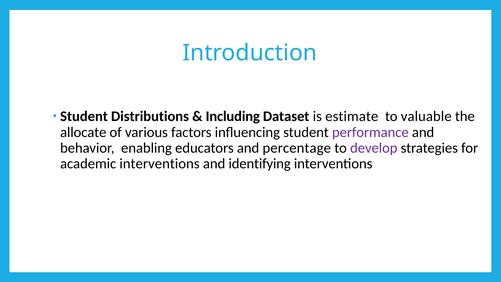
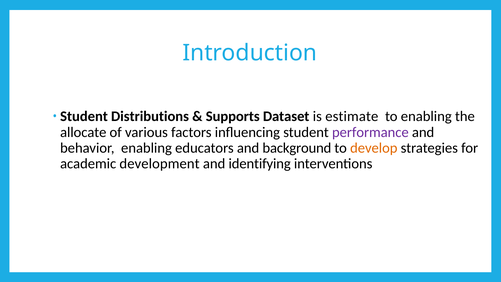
Including: Including -> Supports (233, 116)
to valuable: valuable -> enabling (426, 116)
percentage: percentage -> background (297, 148)
develop colour: purple -> orange (374, 148)
academic interventions: interventions -> development (160, 164)
